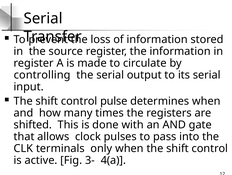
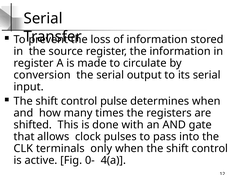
controlling: controlling -> conversion (42, 75)
3-: 3- -> 0- (90, 160)
